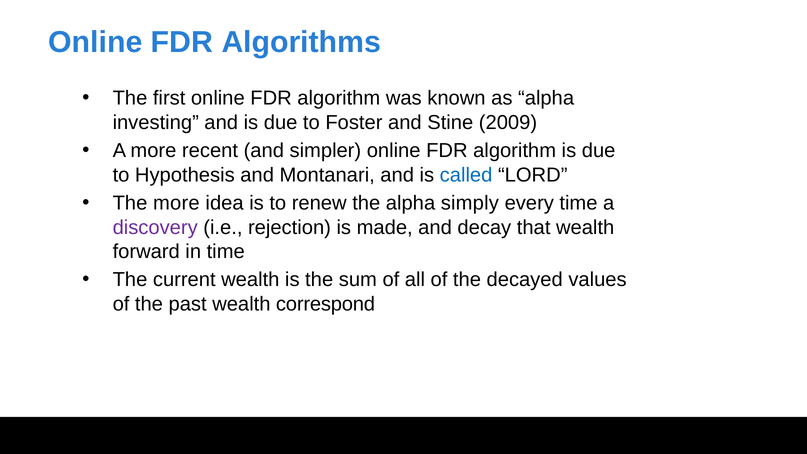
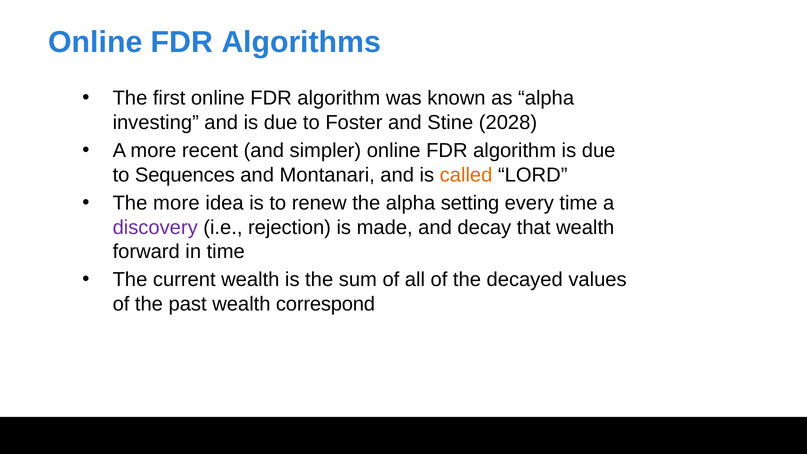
2009: 2009 -> 2028 (508, 122)
Hypothesis: Hypothesis -> Sequences (185, 175)
called colour: blue -> orange (466, 175)
simply: simply -> setting (470, 203)
